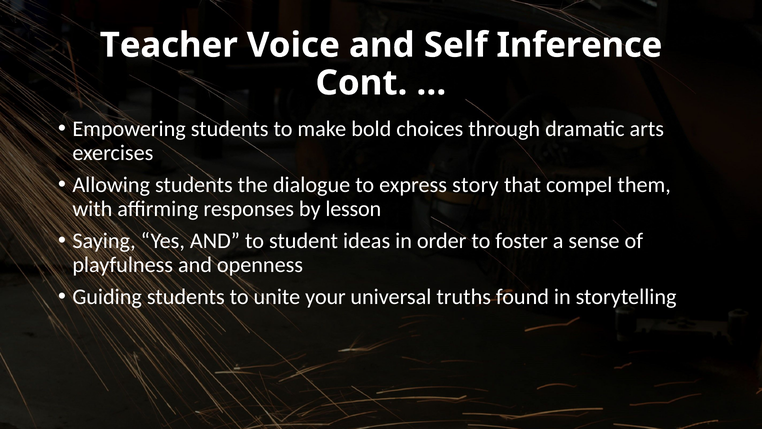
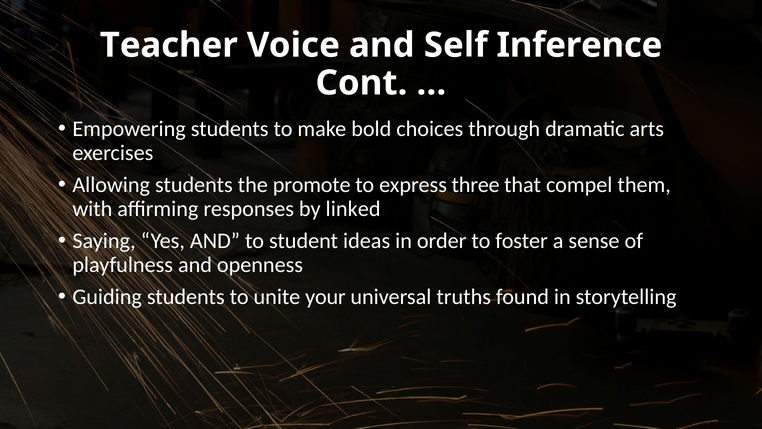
dialogue: dialogue -> promote (312, 185)
story: story -> three (476, 185)
lesson: lesson -> linked (353, 209)
